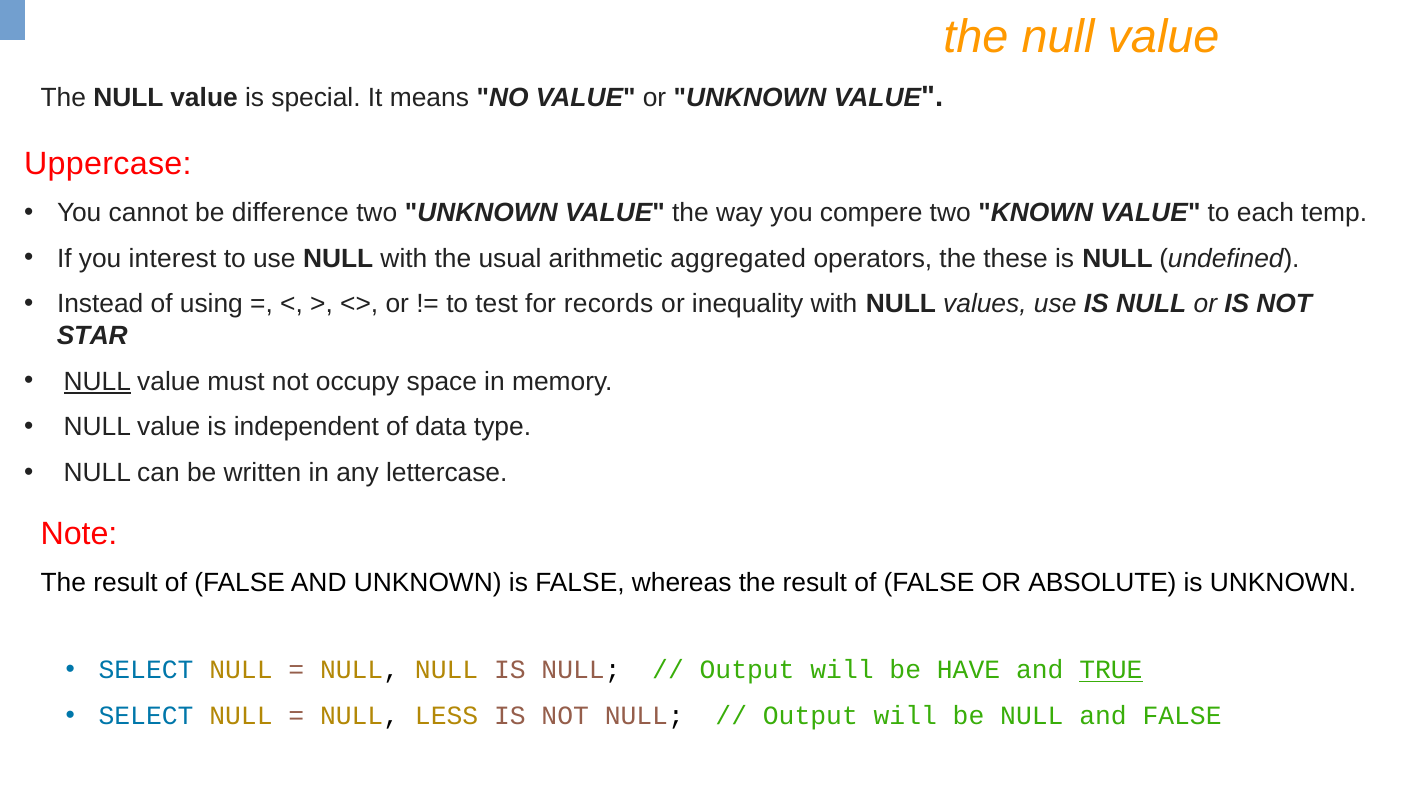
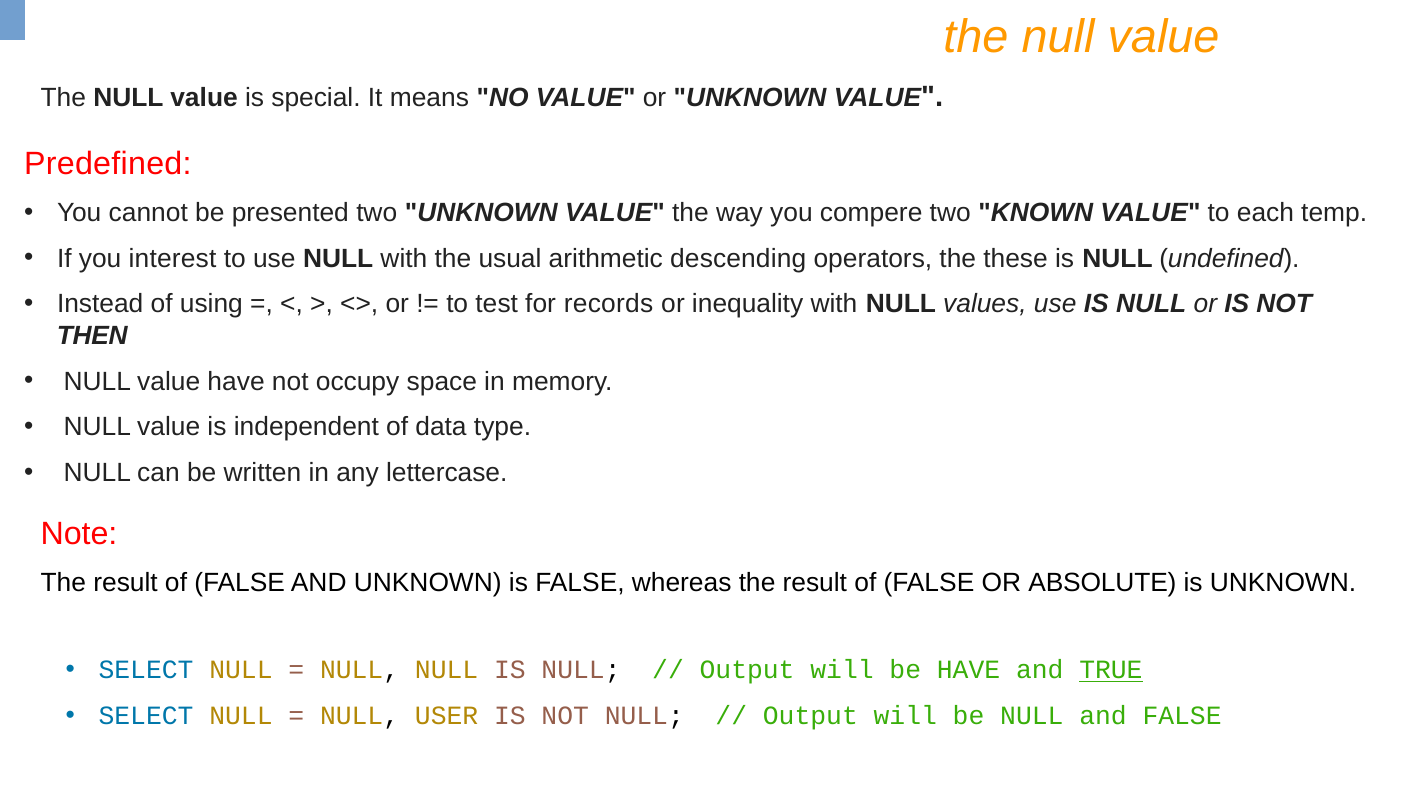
Uppercase: Uppercase -> Predefined (108, 164)
difference: difference -> presented (290, 213)
aggregated: aggregated -> descending (738, 258)
STAR: STAR -> THEN (92, 336)
NULL underline: present -> none (97, 381)
value must: must -> have (236, 381)
LESS: LESS -> USER (447, 716)
